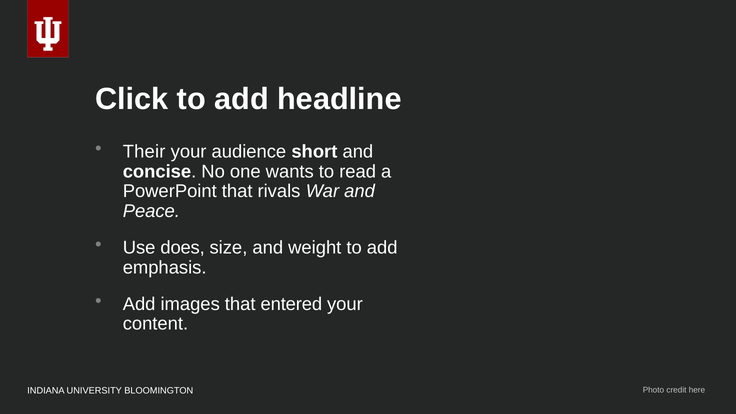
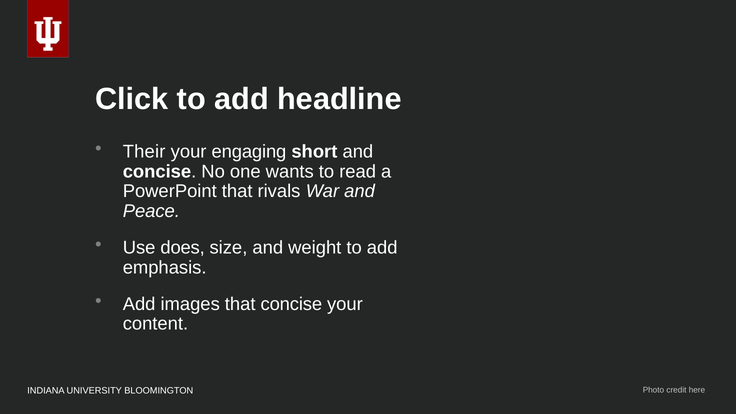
audience: audience -> engaging (249, 152)
that entered: entered -> concise (291, 304)
